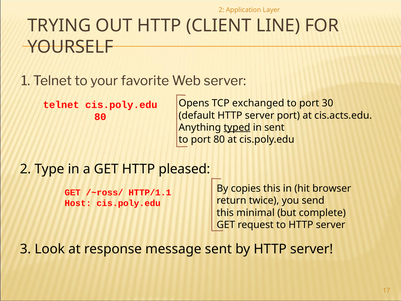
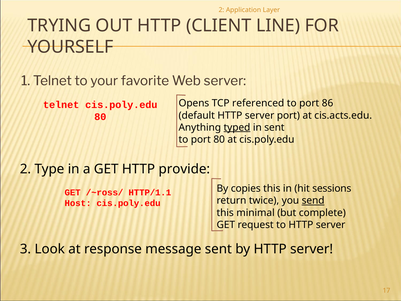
exchanged: exchanged -> referenced (258, 103)
30: 30 -> 86 (328, 103)
pleased: pleased -> provide (184, 169)
browser: browser -> sessions (332, 188)
send underline: none -> present (313, 200)
